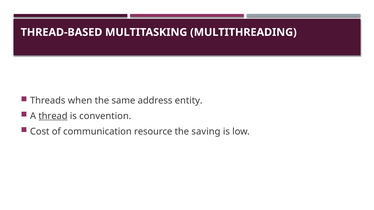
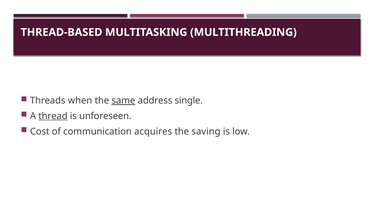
same underline: none -> present (123, 101)
entity: entity -> single (189, 101)
convention: convention -> unforeseen (105, 116)
resource: resource -> acquires (153, 132)
